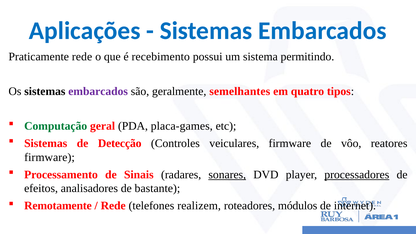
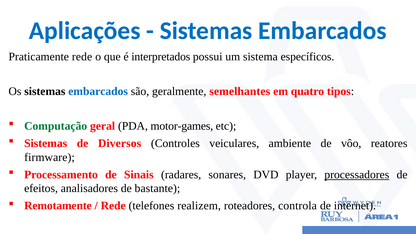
recebimento: recebimento -> interpretados (161, 57)
permitindo: permitindo -> específicos (307, 57)
embarcados colour: purple -> blue (98, 91)
placa-games: placa-games -> motor-games (182, 126)
Detecção: Detecção -> Diversos (120, 143)
veiculares firmware: firmware -> ambiente (290, 143)
sonares underline: present -> none (227, 175)
módulos: módulos -> controla (298, 206)
